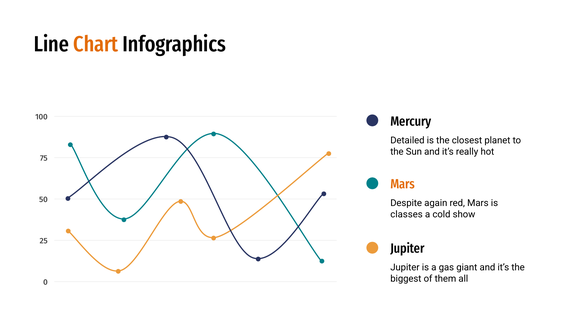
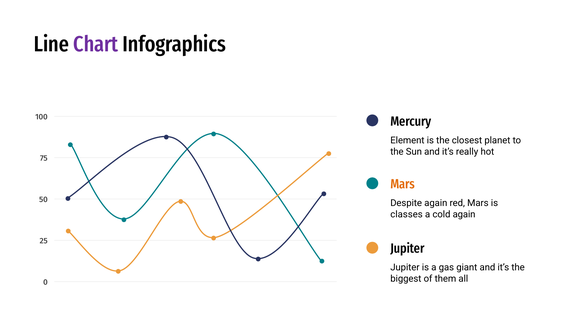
Chart colour: orange -> purple (96, 44)
Detailed: Detailed -> Element (407, 140)
cold show: show -> again (464, 214)
